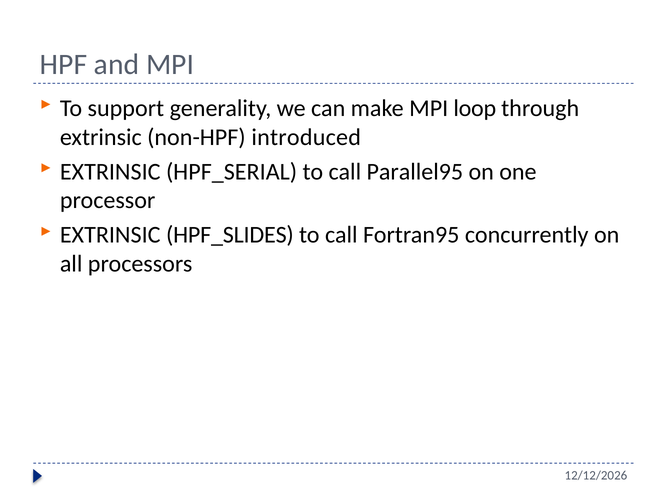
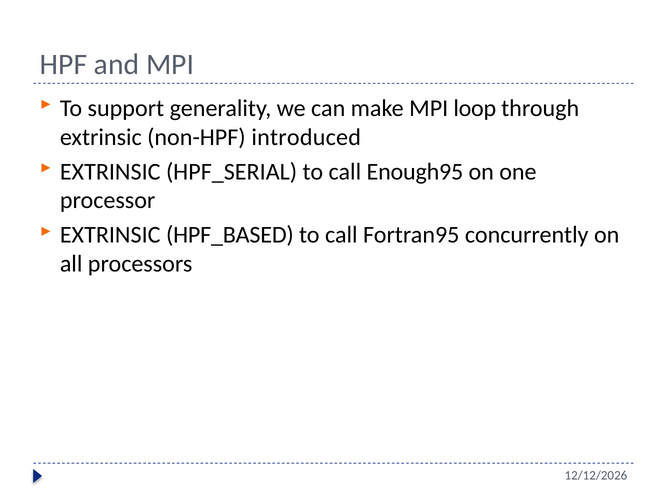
Parallel95: Parallel95 -> Enough95 (415, 172)
HPF_SLIDES: HPF_SLIDES -> HPF_BASED (230, 235)
